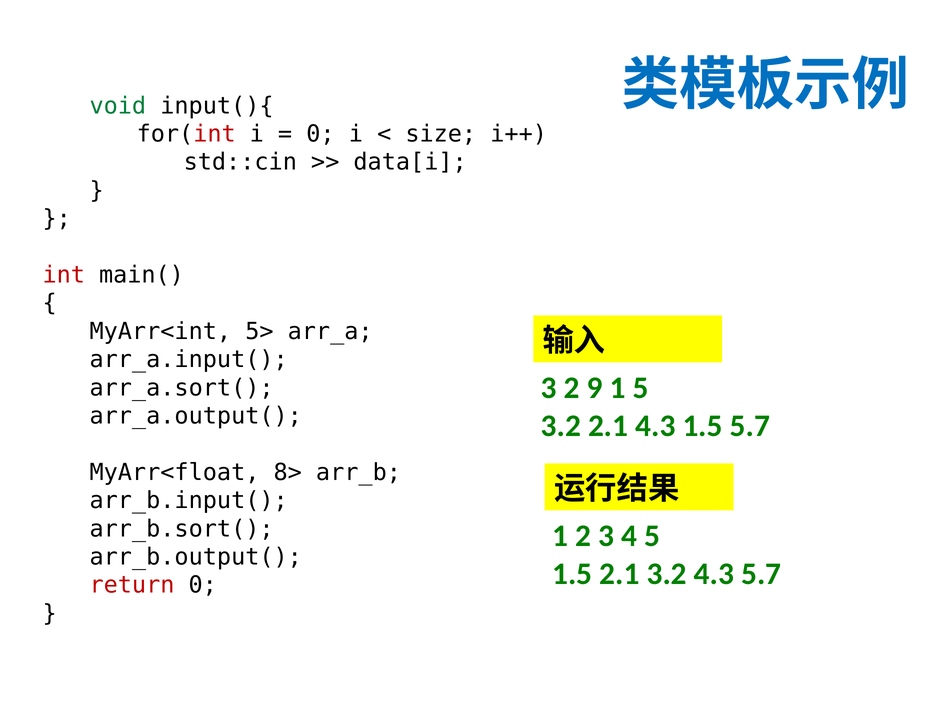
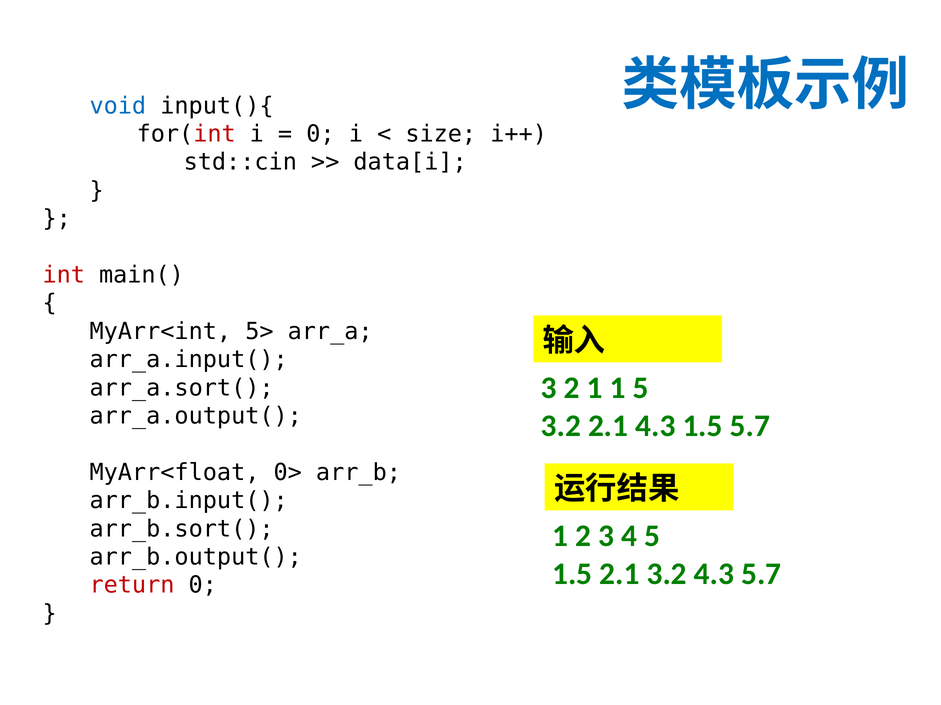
void colour: green -> blue (118, 106)
2 9: 9 -> 1 (595, 388)
8>: 8> -> 0> (288, 473)
